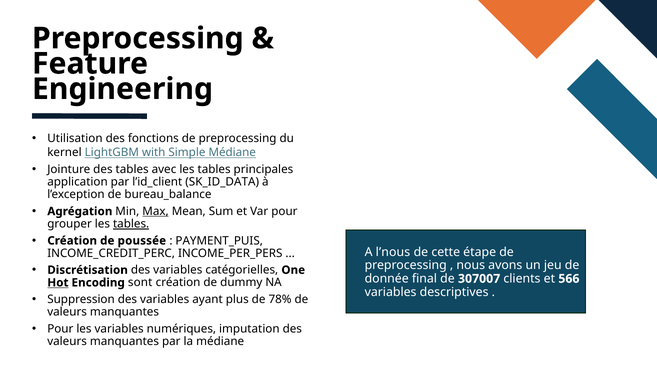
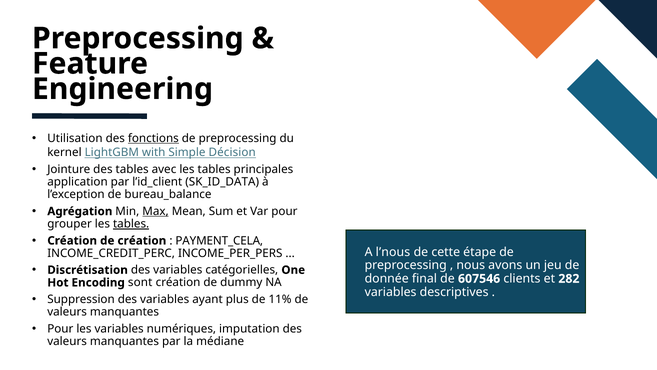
fonctions underline: none -> present (153, 138)
Simple Médiane: Médiane -> Décision (232, 152)
de poussée: poussée -> création (142, 240)
PAYMENT_PUIS: PAYMENT_PUIS -> PAYMENT_CELA (219, 240)
307007: 307007 -> 607546 (479, 278)
566: 566 -> 282 (569, 278)
Hot underline: present -> none (58, 282)
78%: 78% -> 11% (280, 299)
